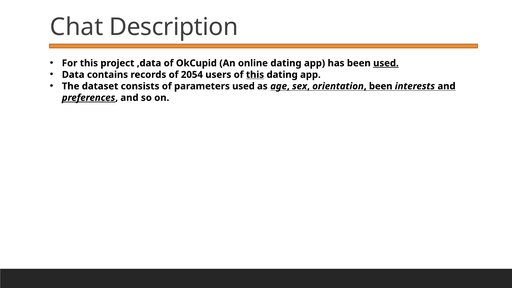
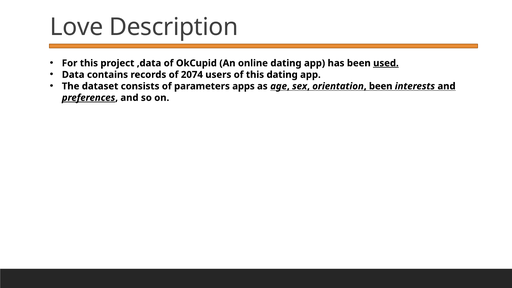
Chat: Chat -> Love (77, 27)
2054: 2054 -> 2074 (192, 75)
this underline: present -> none (255, 75)
parameters used: used -> apps (243, 86)
